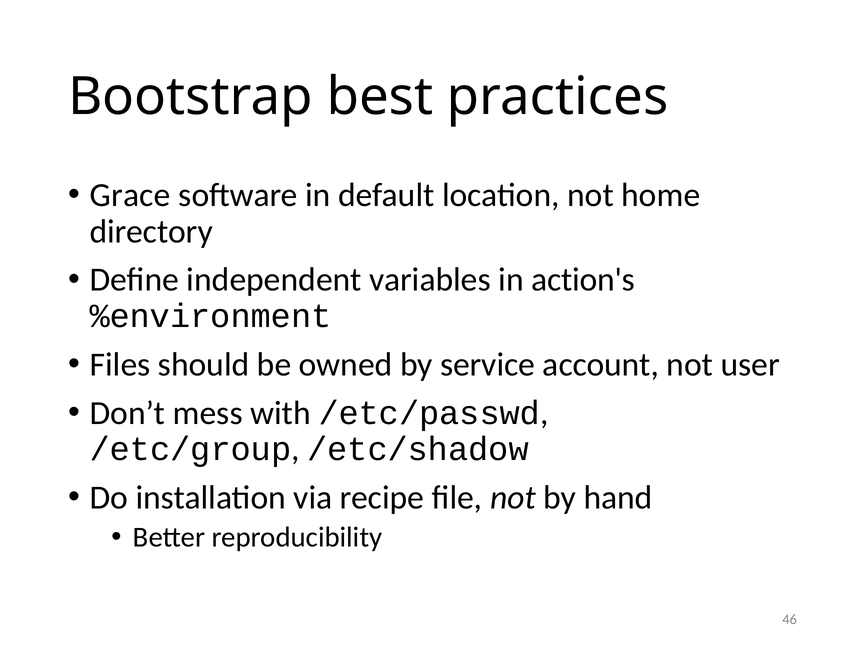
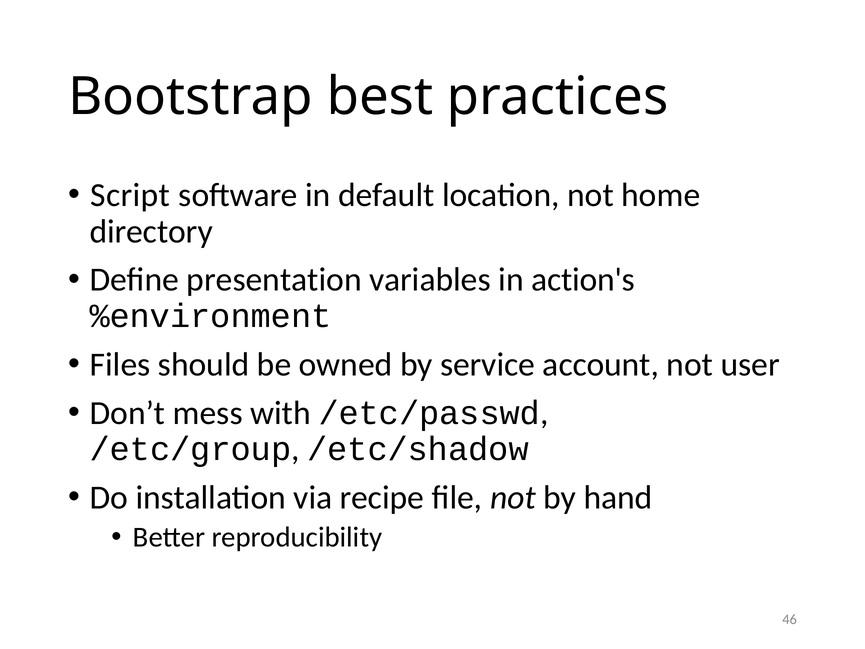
Grace: Grace -> Script (130, 195)
independent: independent -> presentation (274, 280)
